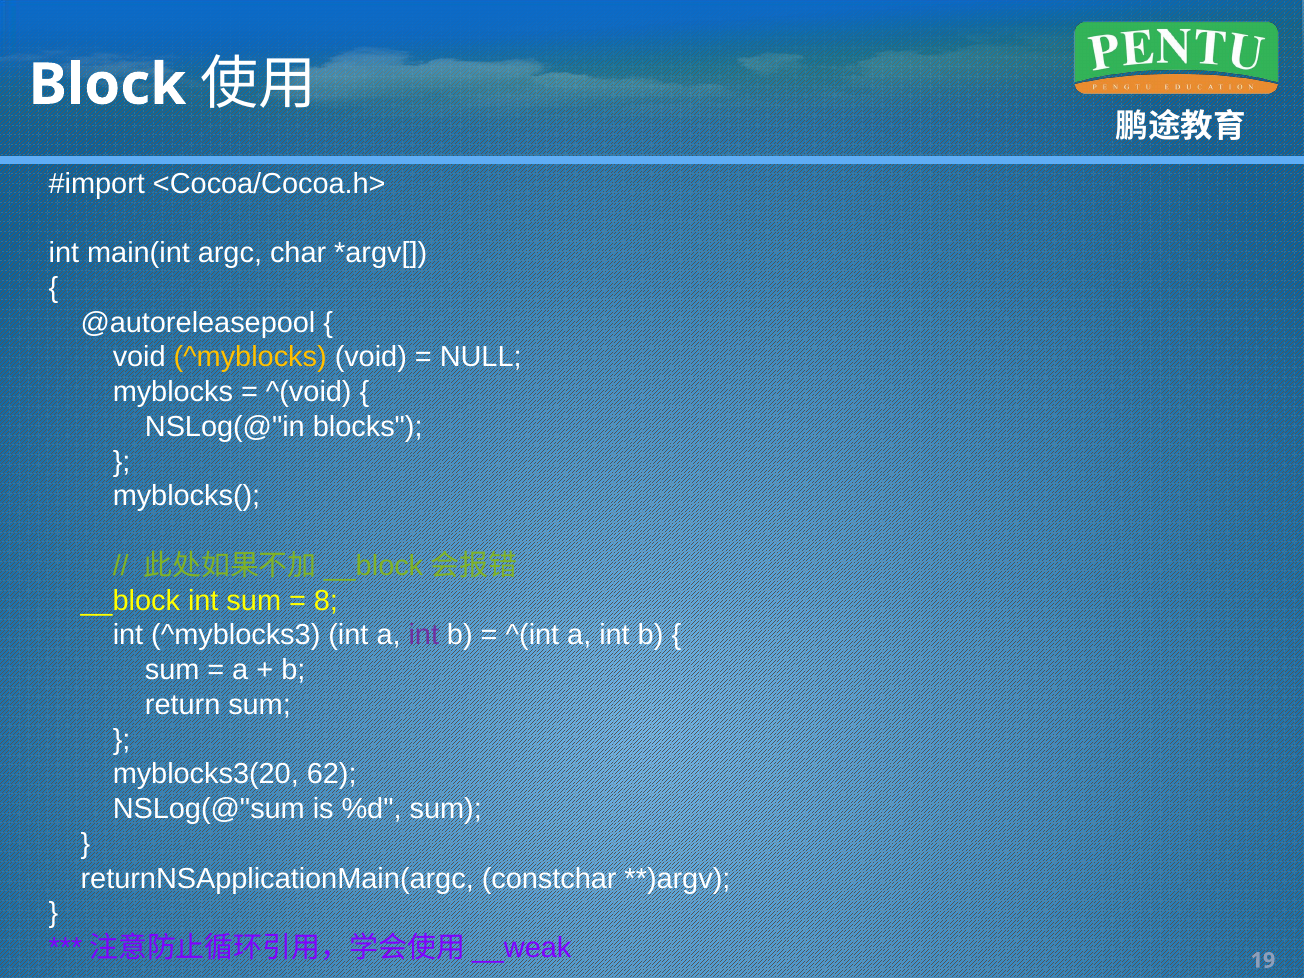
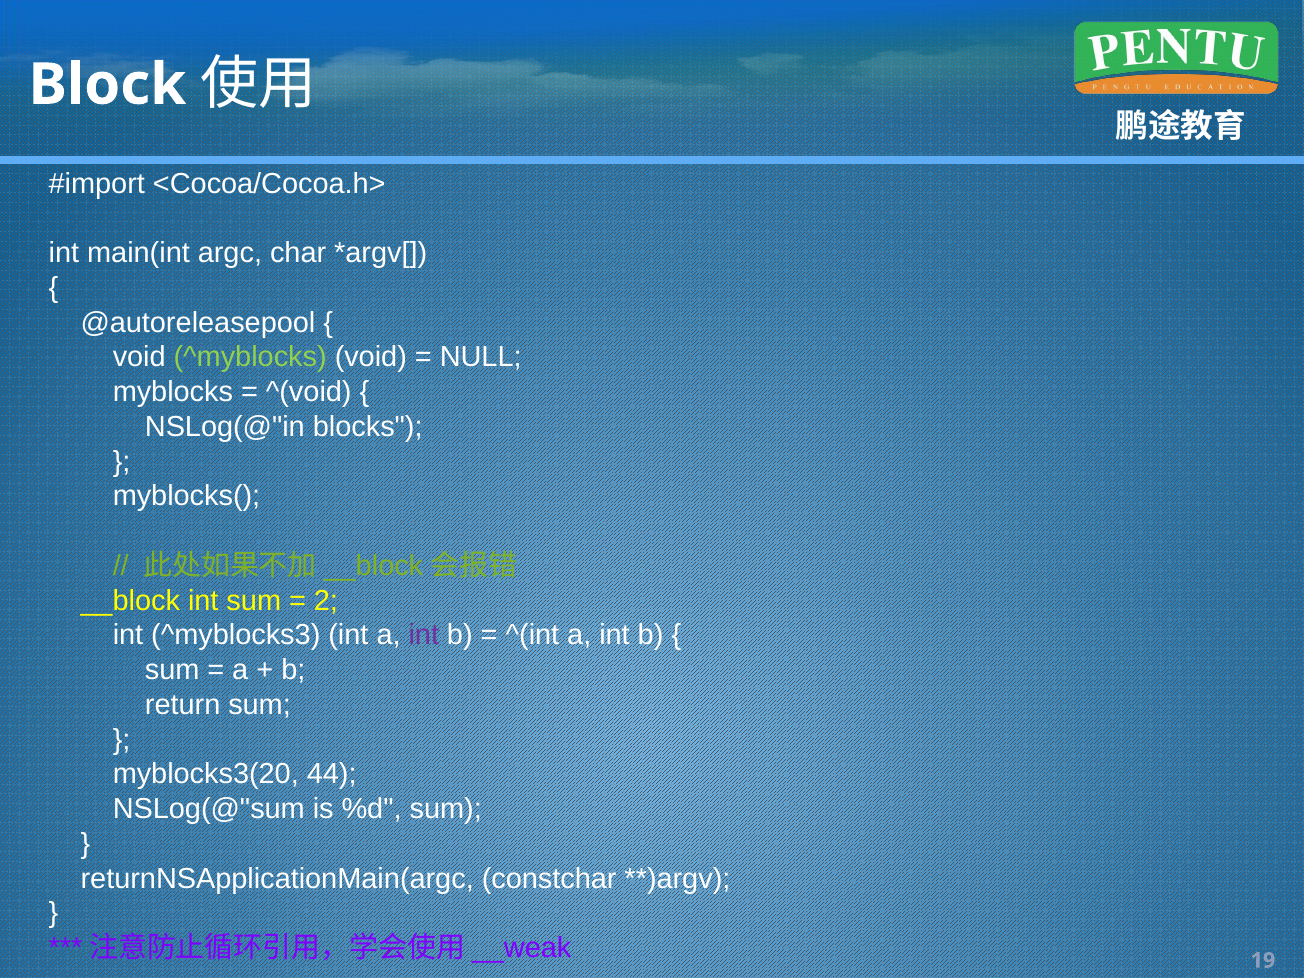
^myblocks colour: yellow -> light green (250, 357)
8: 8 -> 2 (326, 601)
62: 62 -> 44 (332, 774)
